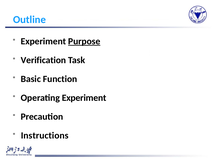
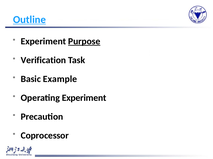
Outline underline: none -> present (29, 20)
Function: Function -> Example (60, 79)
Instructions: Instructions -> Coprocessor (45, 136)
